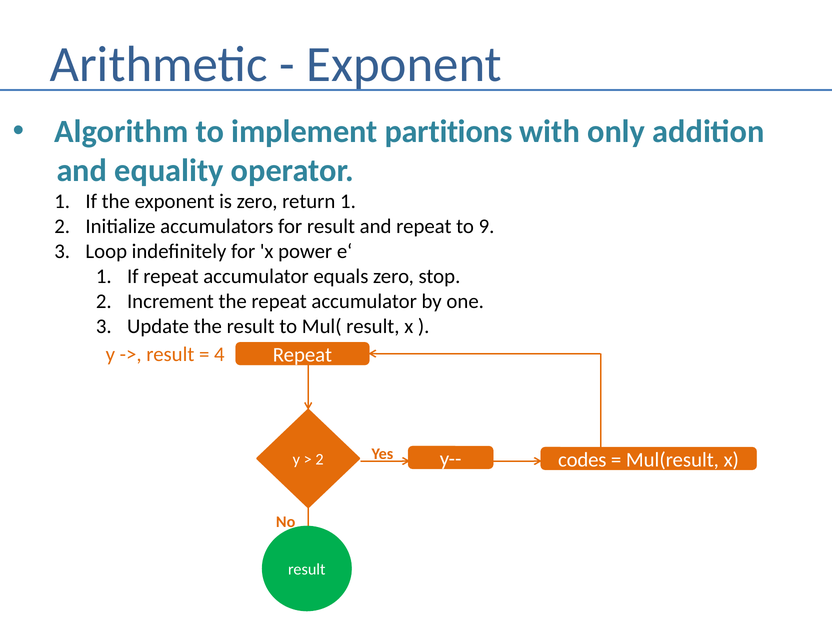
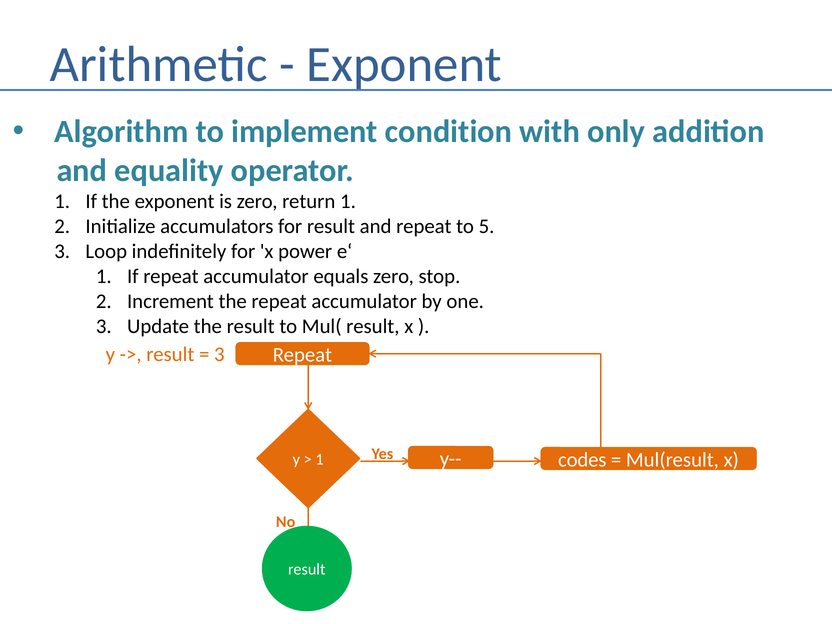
partitions: partitions -> condition (449, 132)
9: 9 -> 5 (487, 227)
4: 4 -> 3 (219, 354)
2: 2 -> 1 (320, 460)
